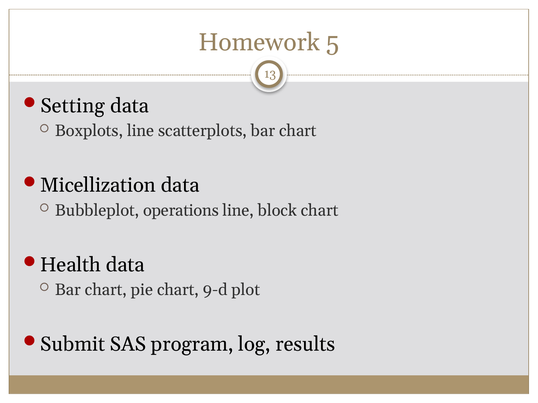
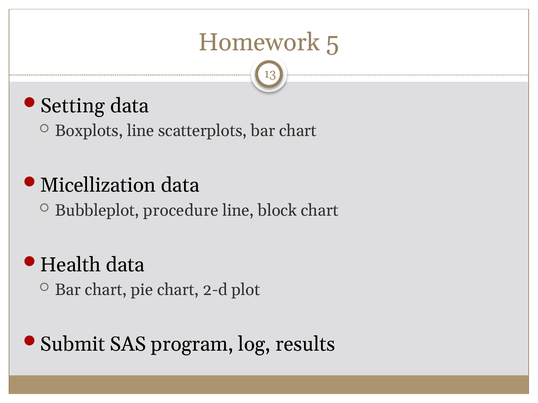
operations: operations -> procedure (181, 211)
9-d: 9-d -> 2-d (215, 290)
